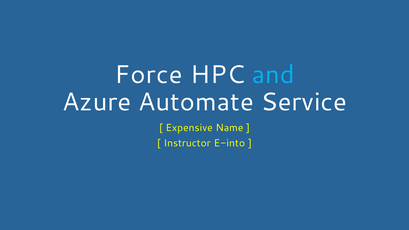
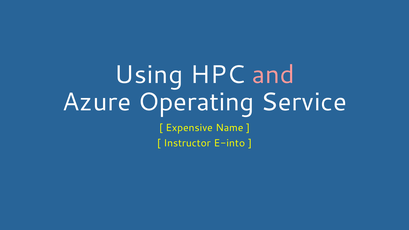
Force: Force -> Using (149, 75)
and colour: light blue -> pink (273, 75)
Automate: Automate -> Operating (196, 102)
